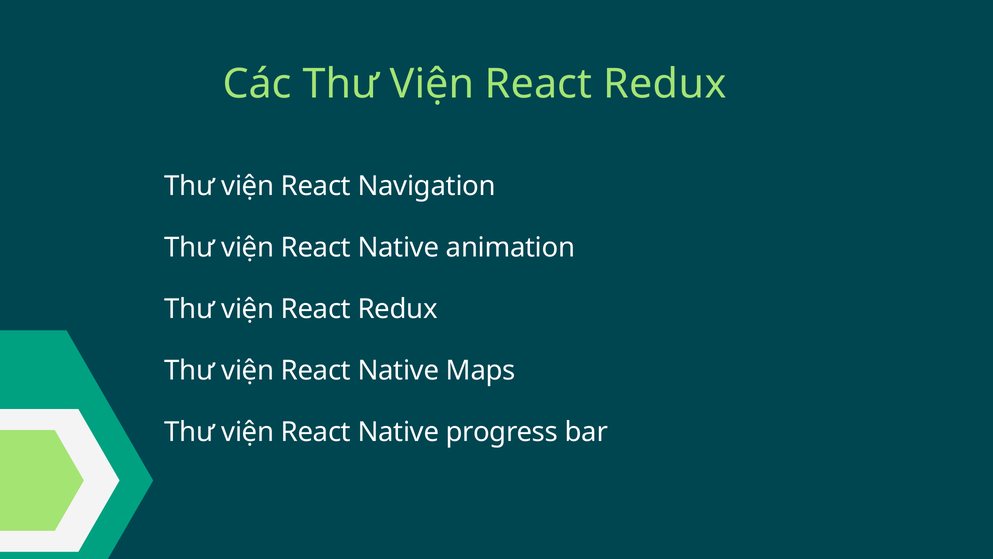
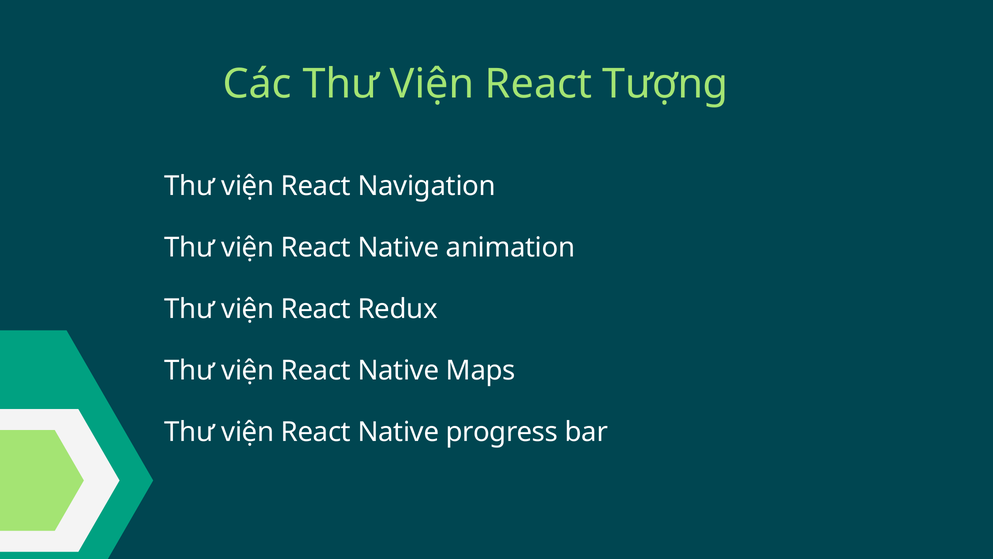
Redux: Redux -> Tượng (665, 84)
